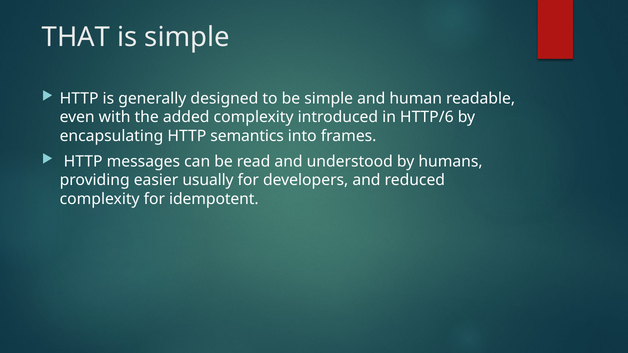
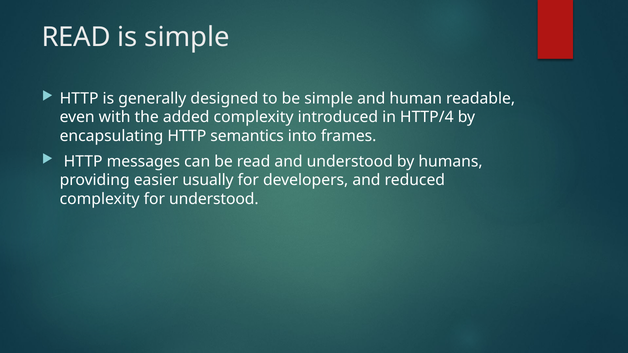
THAT: THAT -> READ (76, 37)
HTTP/6: HTTP/6 -> HTTP/4 (427, 117)
for idempotent: idempotent -> understood (214, 199)
